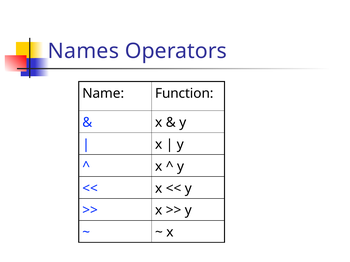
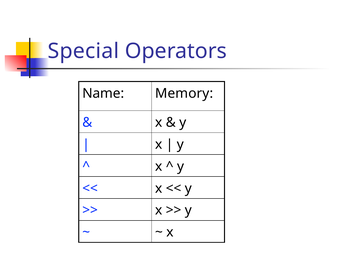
Names: Names -> Special (83, 51)
Function: Function -> Memory (184, 93)
